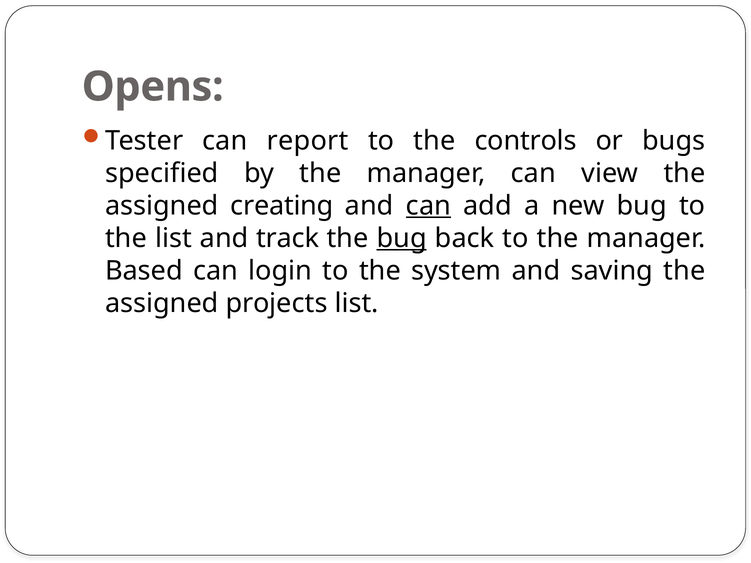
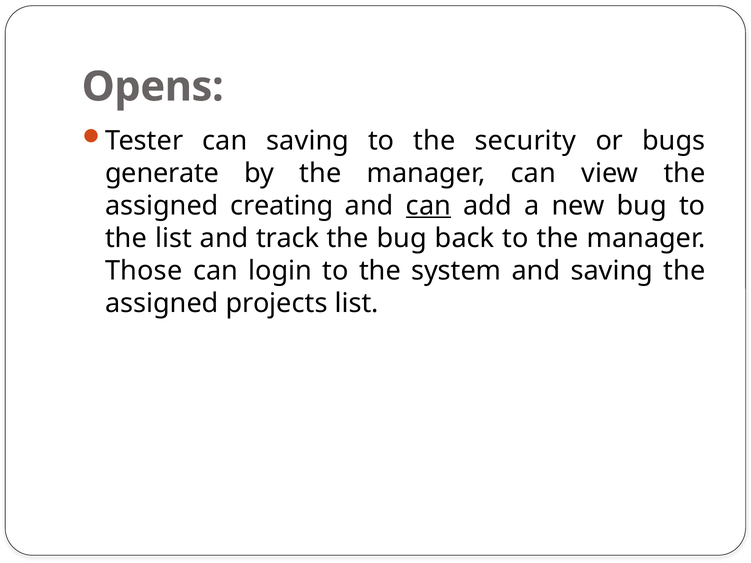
can report: report -> saving (308, 141)
controls: controls -> security (525, 141)
specified: specified -> generate (162, 173)
bug underline: present -> none (402, 238)
Based: Based -> Those (144, 271)
